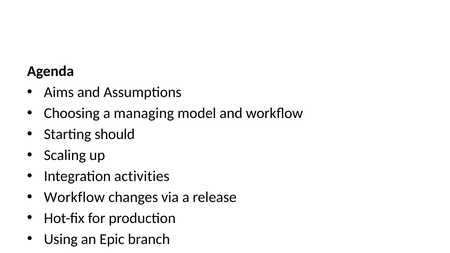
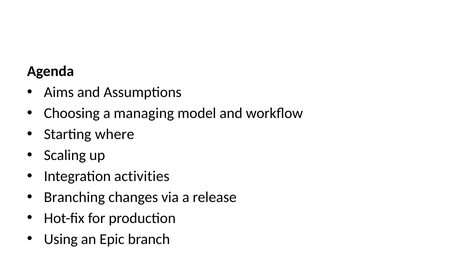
should: should -> where (115, 134)
Workflow: Workflow -> Branching (74, 197)
